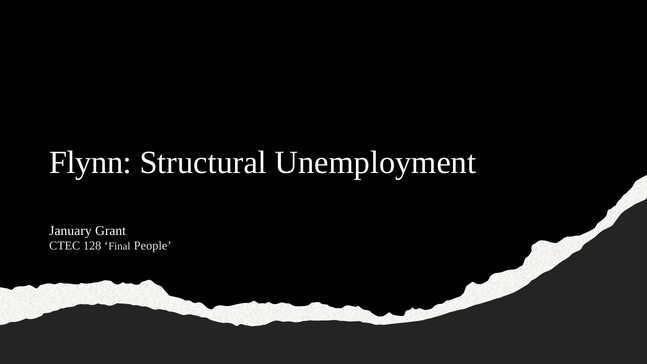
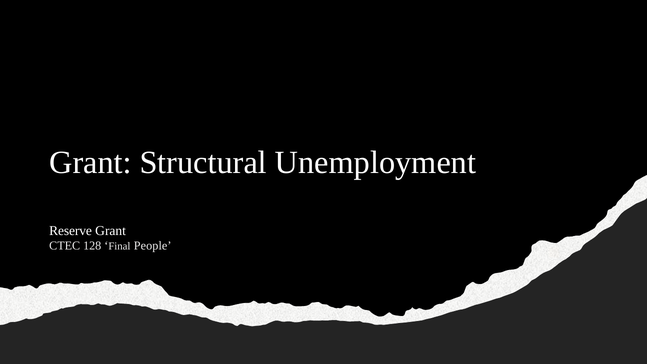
Flynn: Flynn -> Grant (90, 163)
January: January -> Reserve (71, 231)
